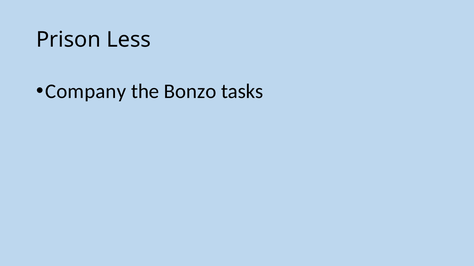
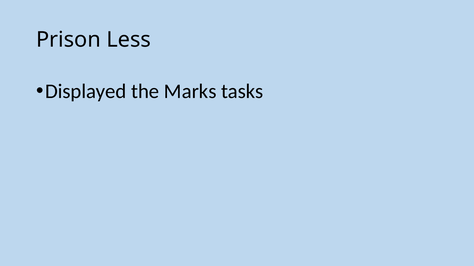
Company: Company -> Displayed (86, 92)
Bonzo: Bonzo -> Marks (190, 92)
